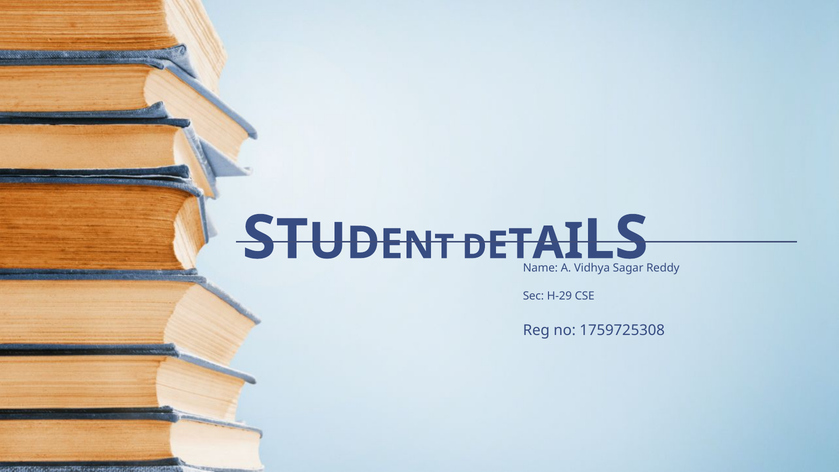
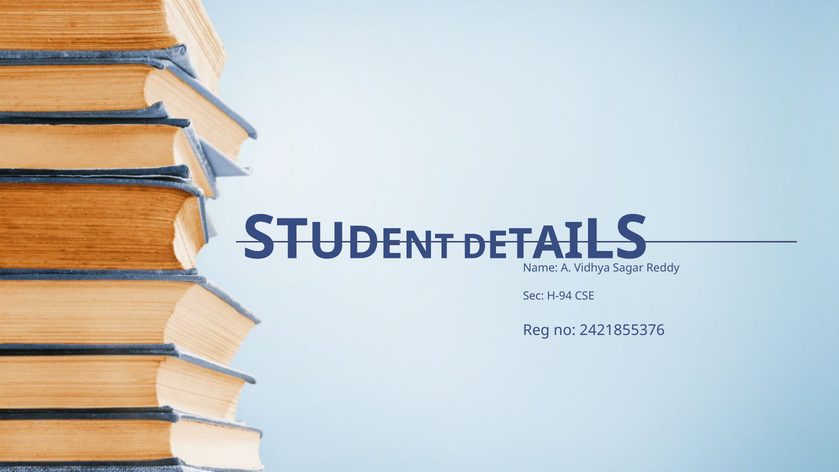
H-29: H-29 -> H-94 (559, 296)
1759725308: 1759725308 -> 2421855376 (622, 330)
